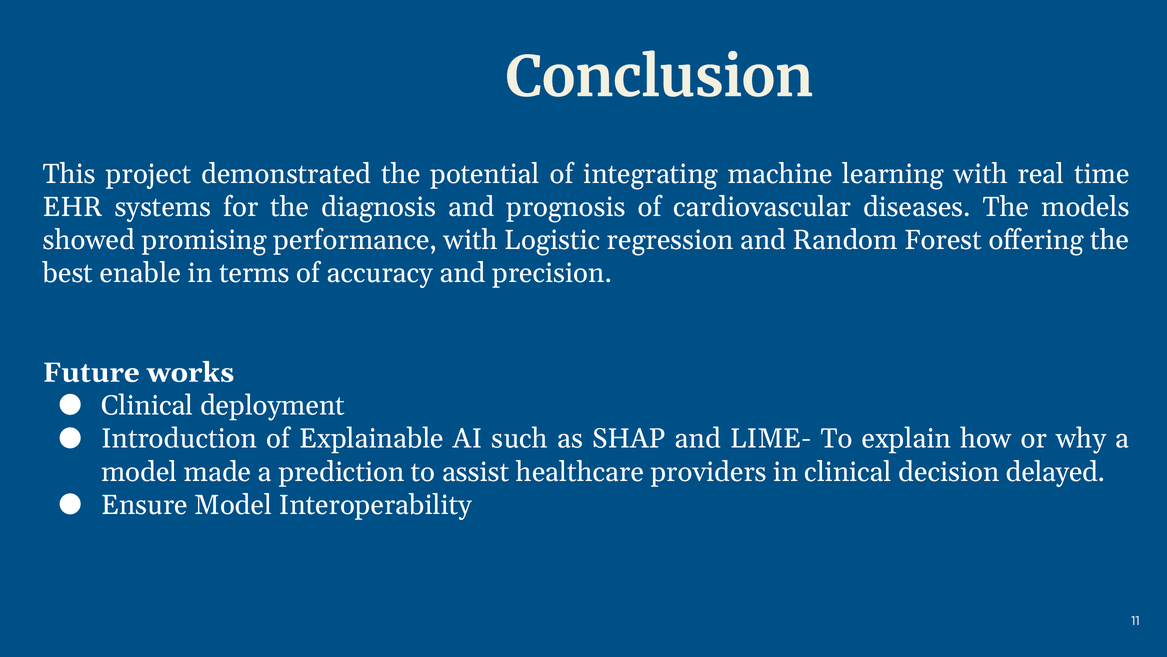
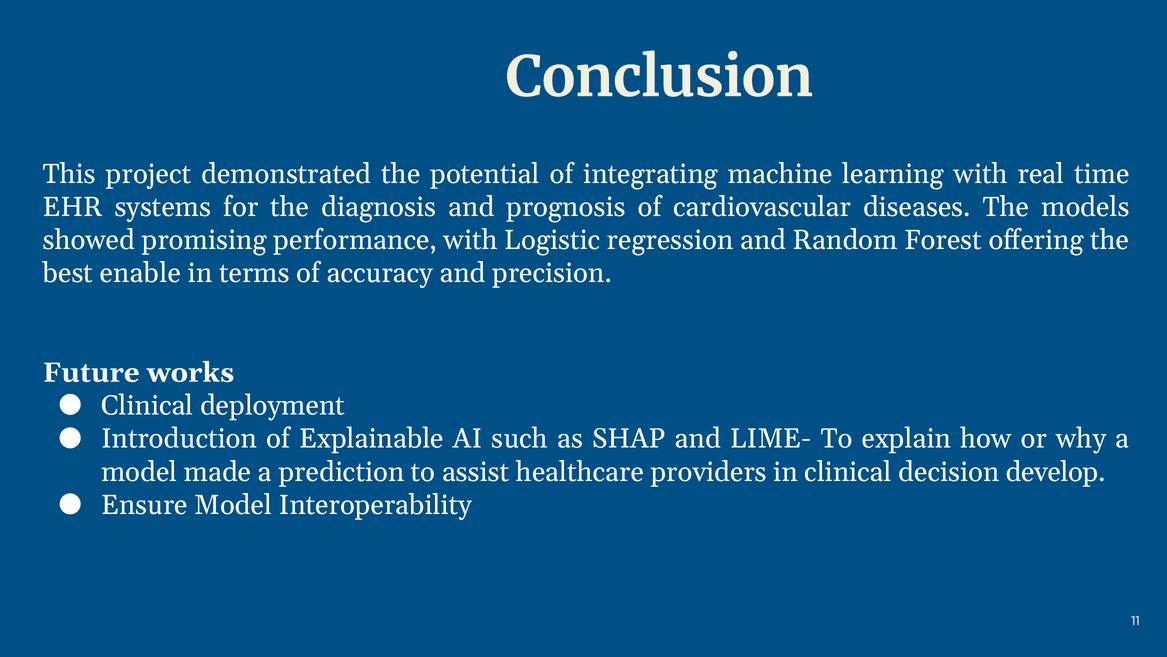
delayed: delayed -> develop (1056, 472)
